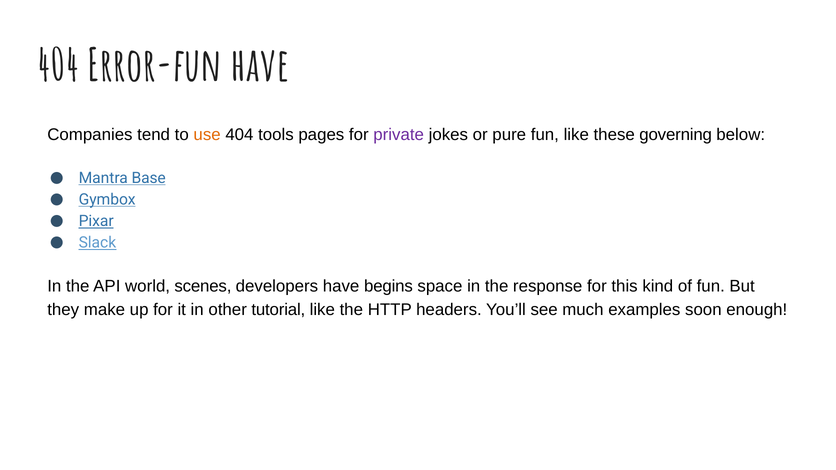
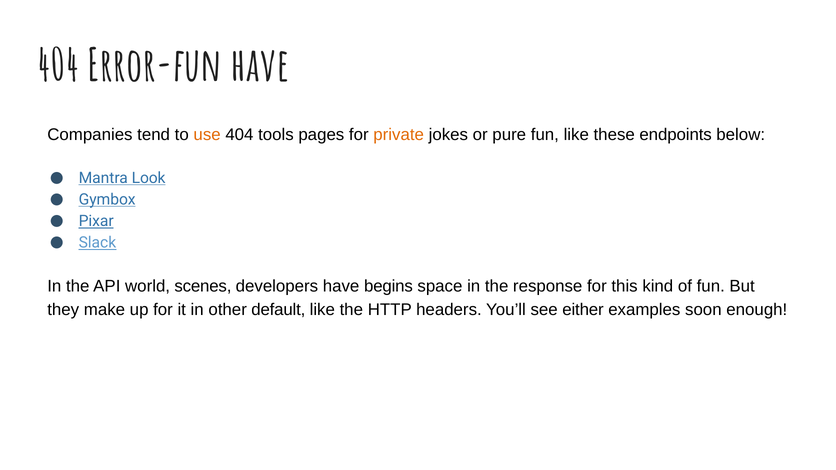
private colour: purple -> orange (399, 135)
governing: governing -> endpoints (676, 135)
Base: Base -> Look (149, 178)
tutorial: tutorial -> default (278, 310)
much: much -> either (583, 310)
